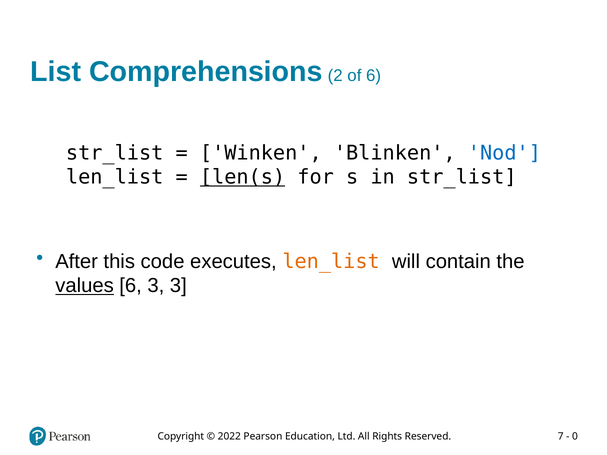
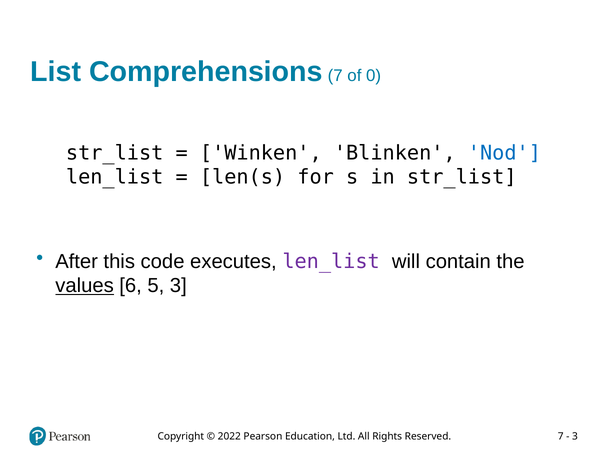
Comprehensions 2: 2 -> 7 (335, 76)
of 6: 6 -> 0 (374, 76)
len(s underline: present -> none (243, 177)
len_list colour: orange -> purple (331, 262)
6 3: 3 -> 5 (156, 286)
0: 0 -> 3 (575, 436)
